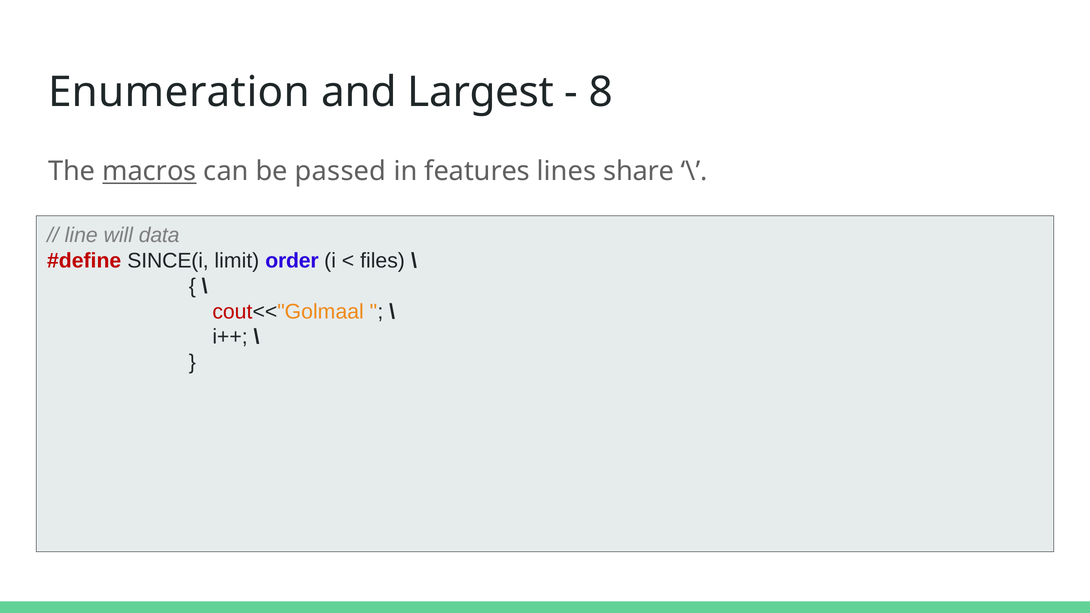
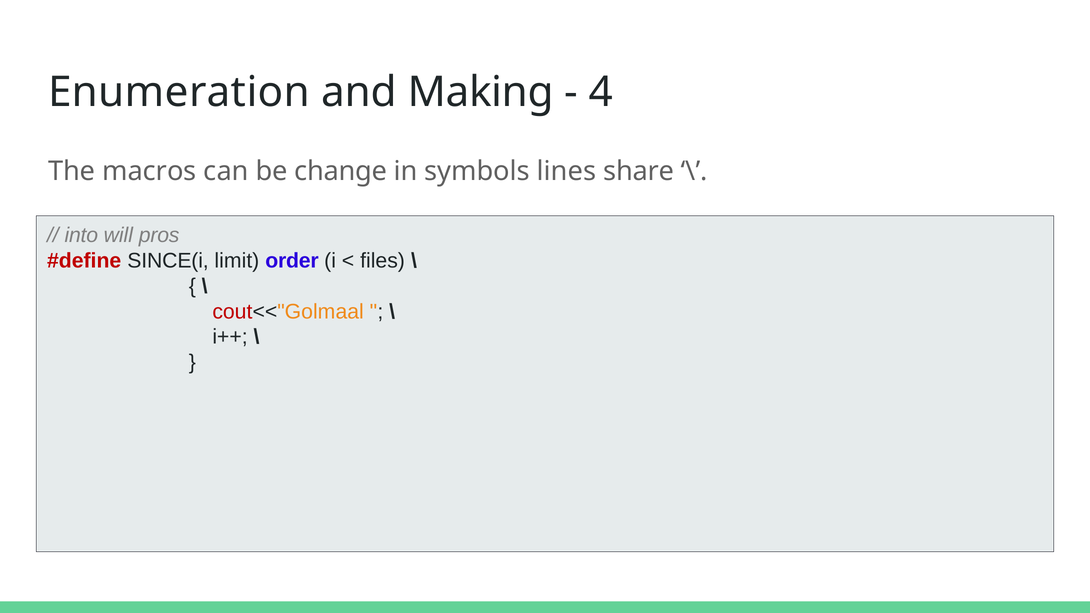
Largest: Largest -> Making (481, 92)
8: 8 -> 4 (601, 92)
macros underline: present -> none (149, 171)
passed: passed -> change (341, 171)
features: features -> symbols (477, 171)
line: line -> into (81, 235)
data: data -> pros (159, 235)
